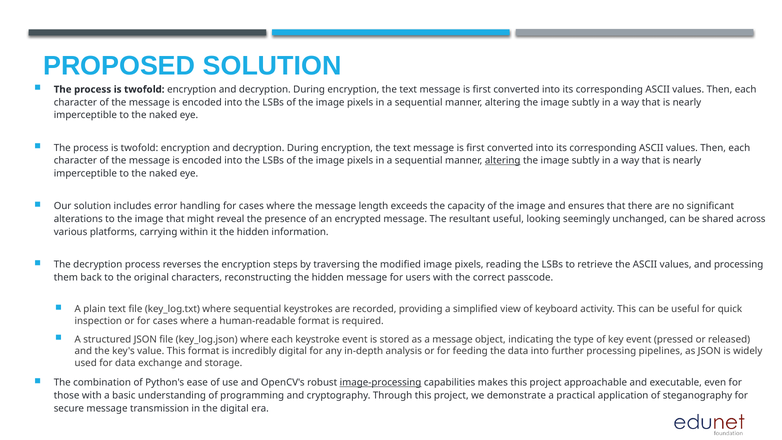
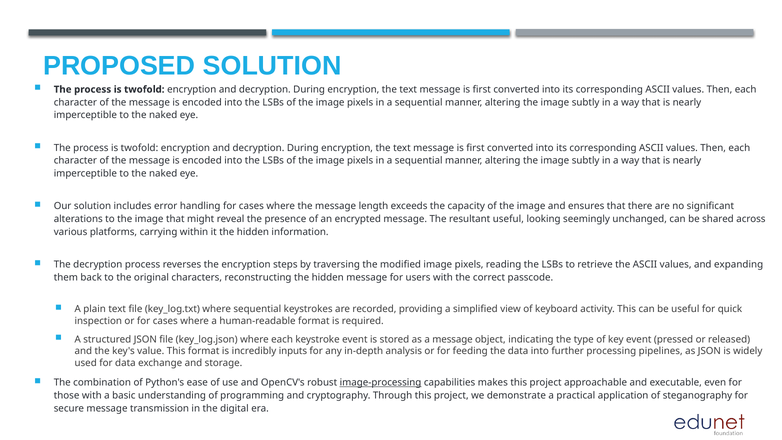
altering underline: present -> none (503, 161)
and processing: processing -> expanding (739, 265)
incredibly digital: digital -> inputs (293, 351)
